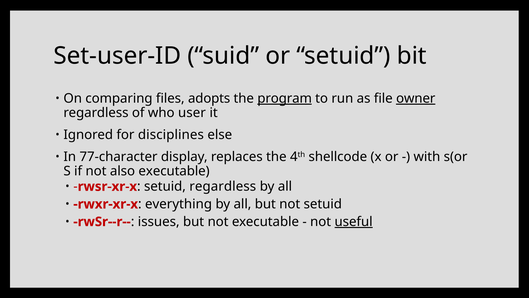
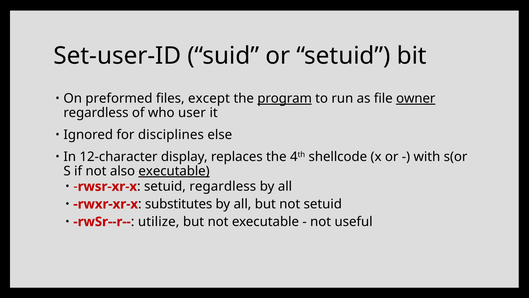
comparing: comparing -> preformed (119, 98)
adopts: adopts -> except (209, 98)
77-character: 77-character -> 12-character (119, 157)
executable underline: none -> present (174, 171)
everything: everything -> substitutes (179, 204)
issues: issues -> utilize (159, 221)
useful underline: present -> none (354, 221)
